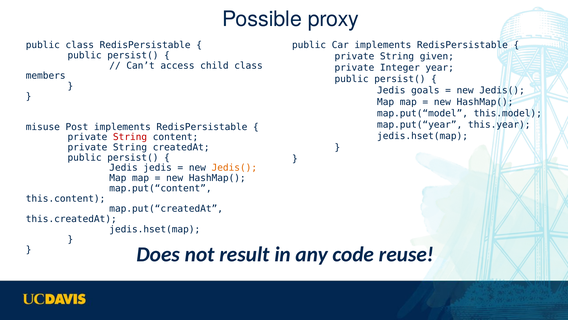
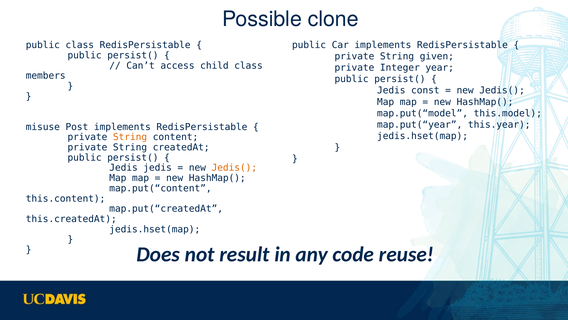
proxy: proxy -> clone (333, 19)
goals: goals -> const (425, 90)
String colour: red -> orange (130, 137)
